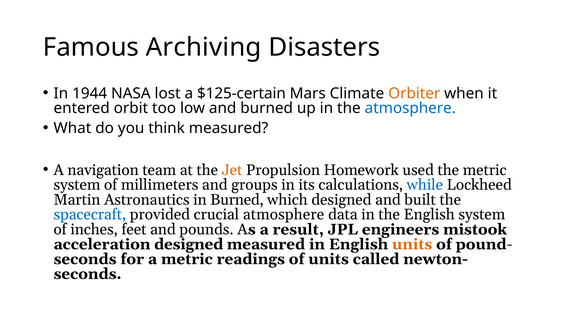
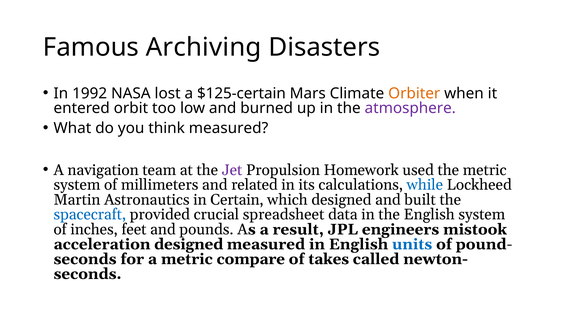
1944: 1944 -> 1992 (90, 93)
atmosphere colour: blue -> purple (410, 108)
Jet colour: orange -> purple (232, 170)
groups: groups -> related (254, 185)
in Burned: Burned -> Certain (237, 200)
crucial atmosphere: atmosphere -> spreadsheet (284, 215)
units colour: orange -> blue (412, 244)
readings: readings -> compare (251, 259)
of units: units -> takes (329, 259)
